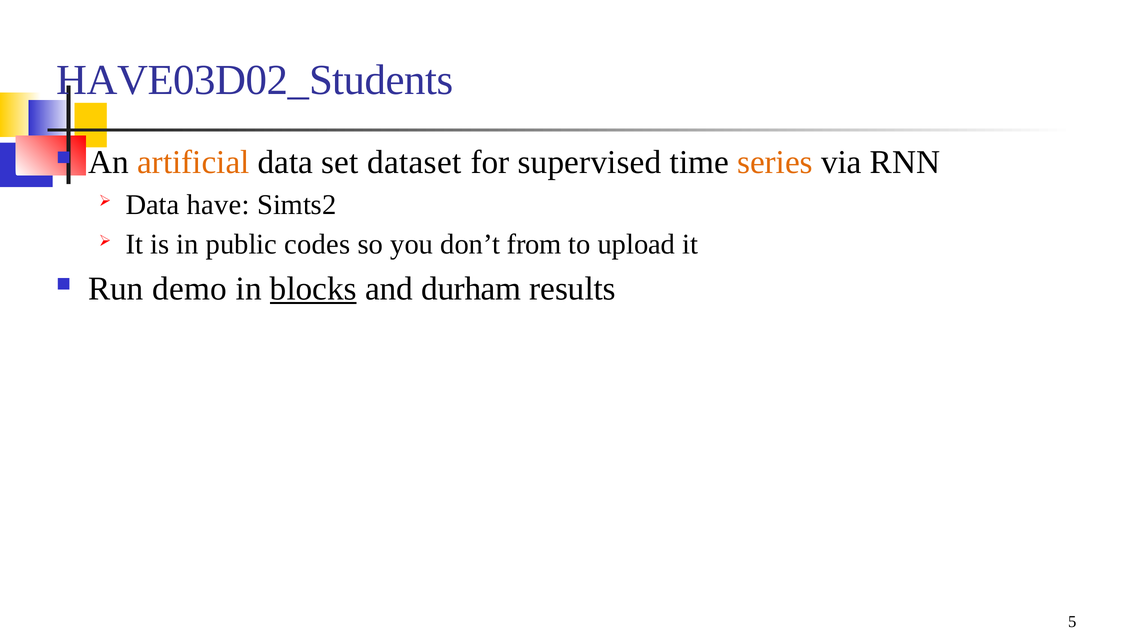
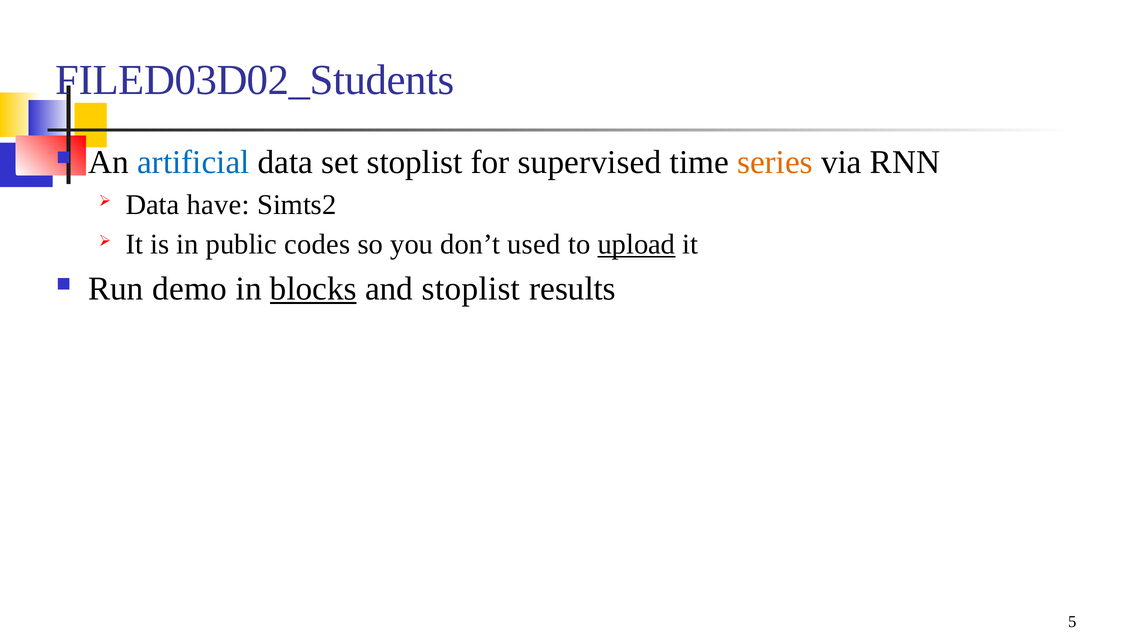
HAVE03D02_Students: HAVE03D02_Students -> FILED03D02_Students (255, 80)
artificial colour: orange -> blue (193, 162)
set dataset: dataset -> stoplist (415, 162)
from: from -> used (534, 245)
upload underline: none -> present (636, 245)
and durham: durham -> stoplist (471, 289)
